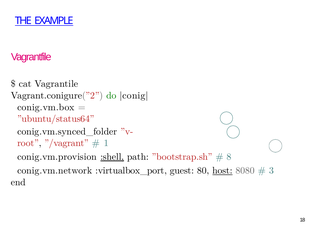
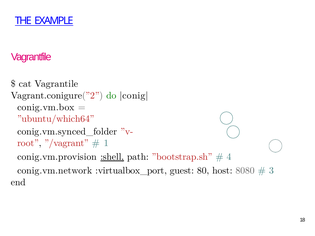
”ubuntu/status64: ”ubuntu/status64 -> ”ubuntu/which64 (56, 119)
8: 8 -> 4 (229, 157)
host underline: present -> none (223, 171)
